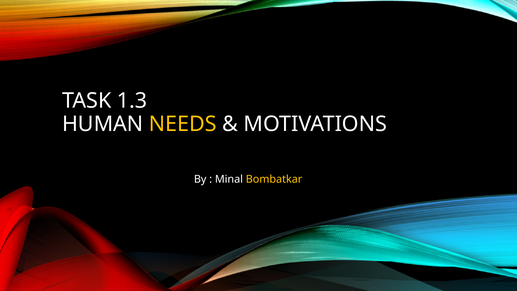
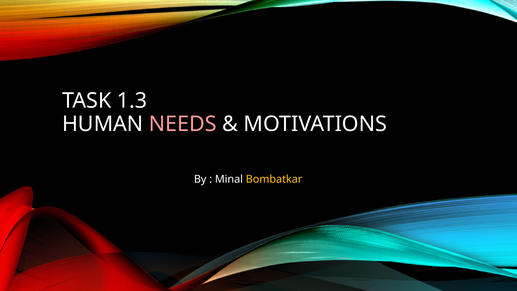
NEEDS colour: yellow -> pink (183, 124)
